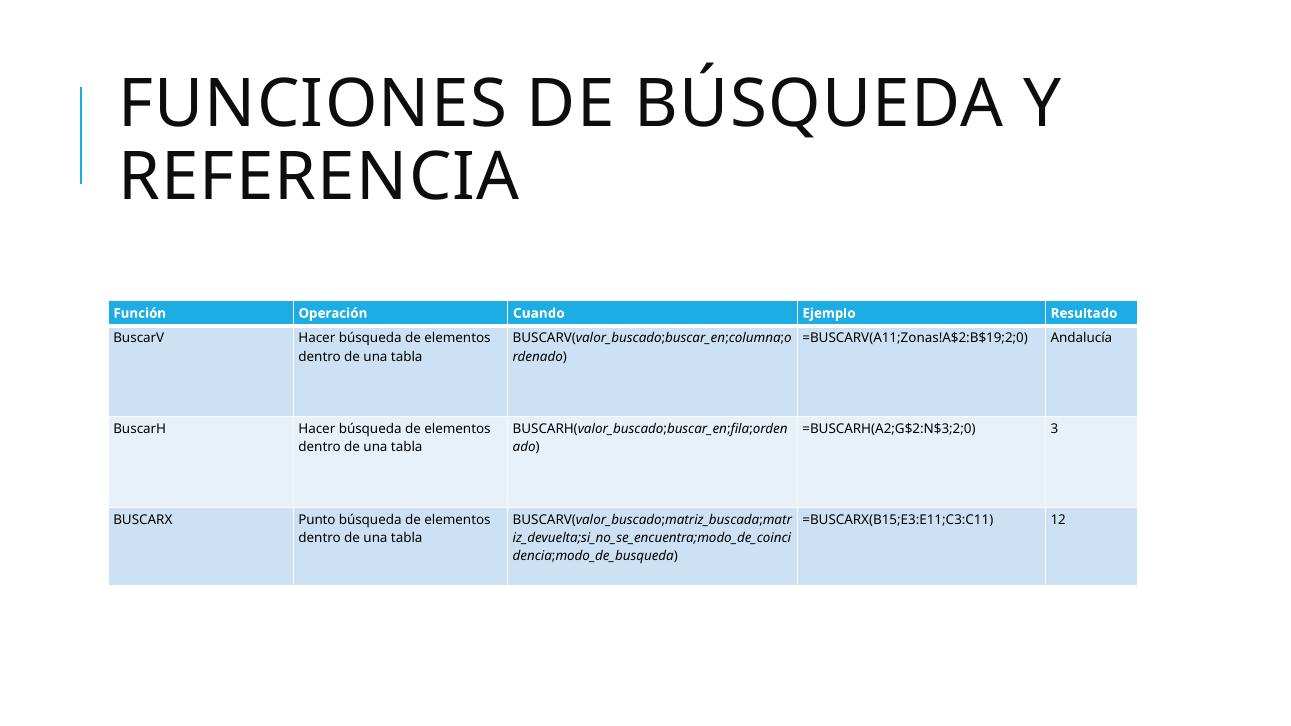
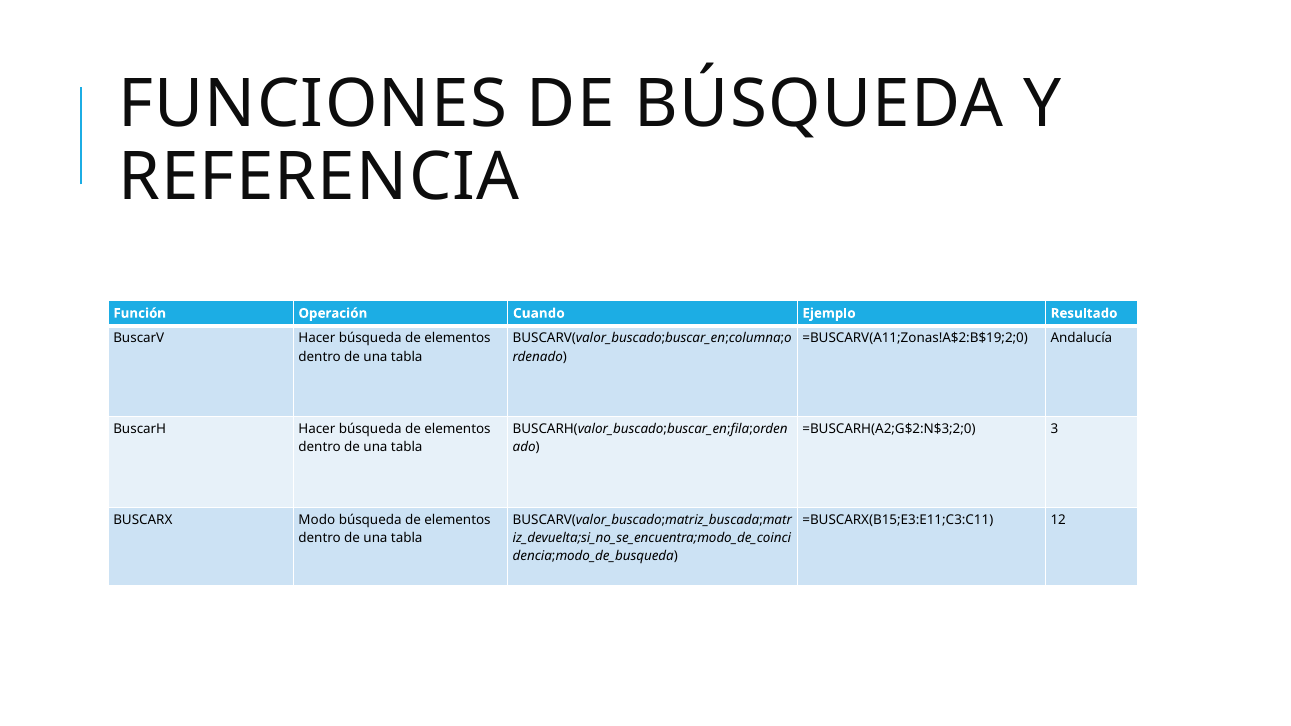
Punto: Punto -> Modo (317, 520)
